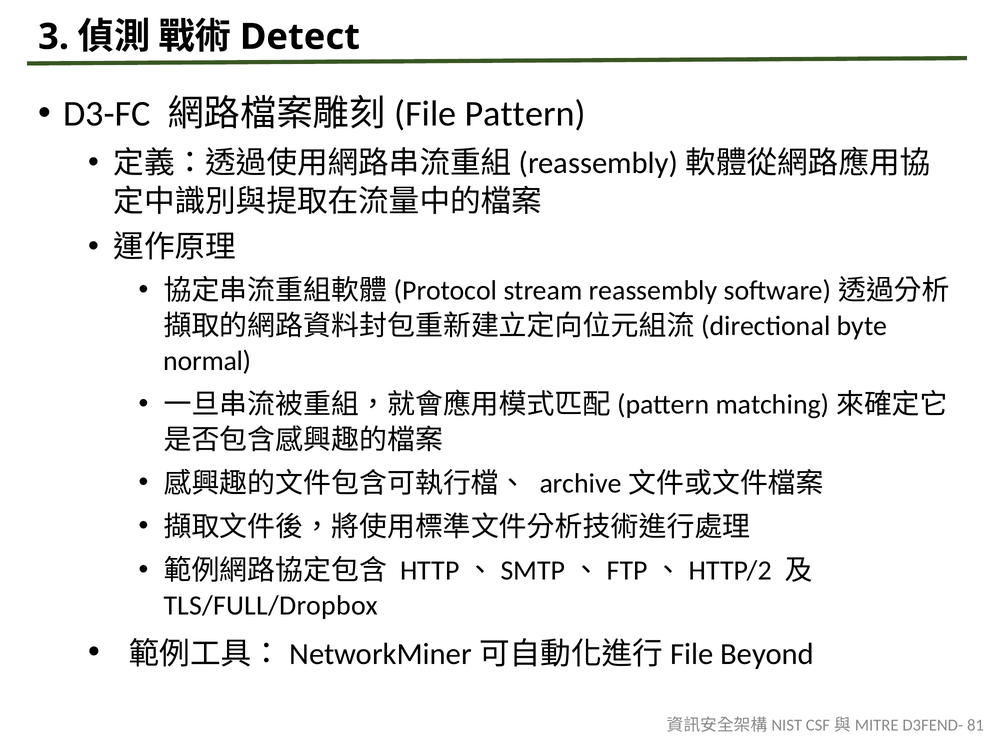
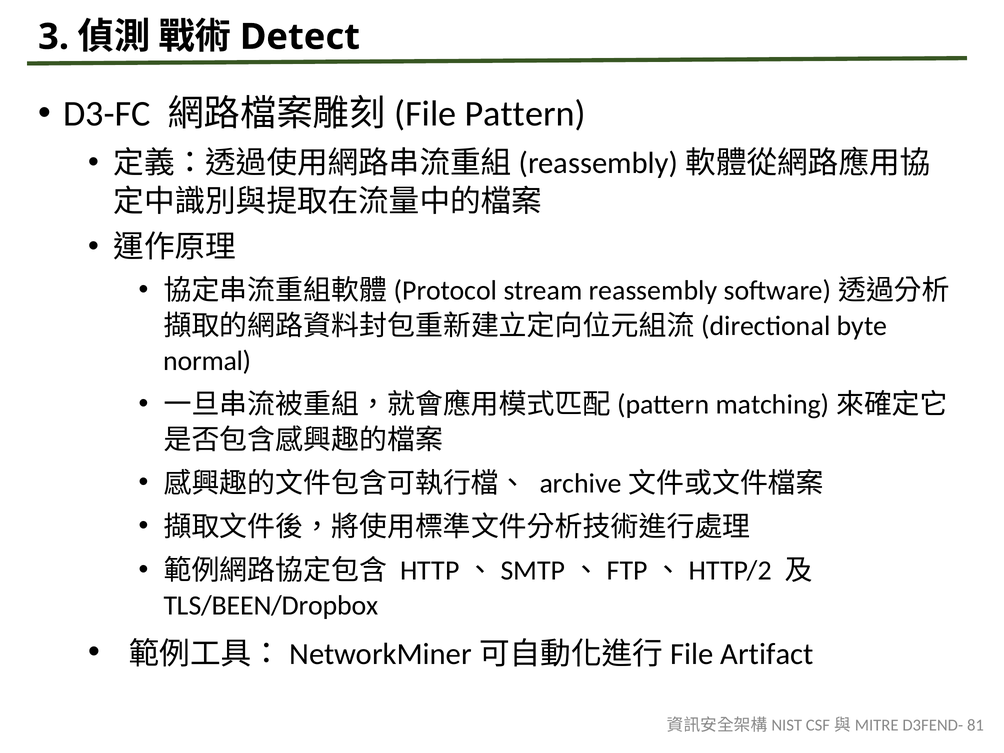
TLS/FULL/Dropbox: TLS/FULL/Dropbox -> TLS/BEEN/Dropbox (271, 606)
Beyond: Beyond -> Artifact (767, 654)
